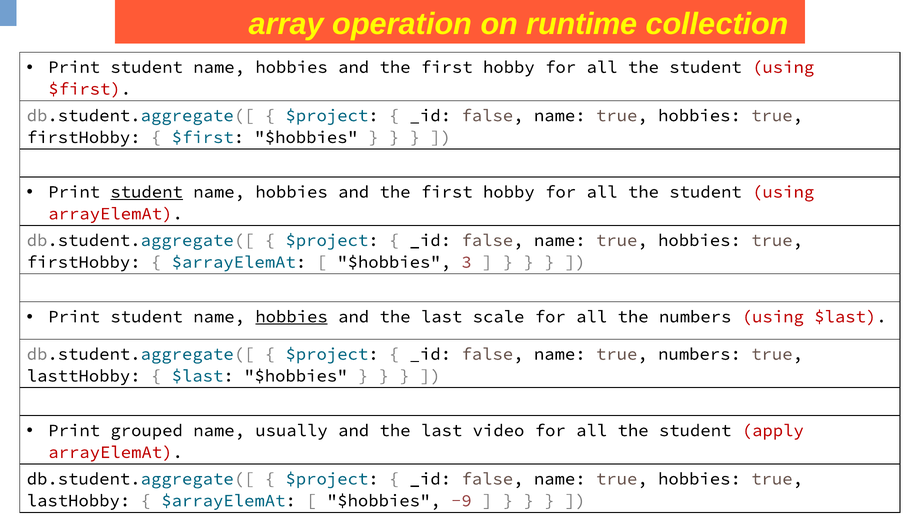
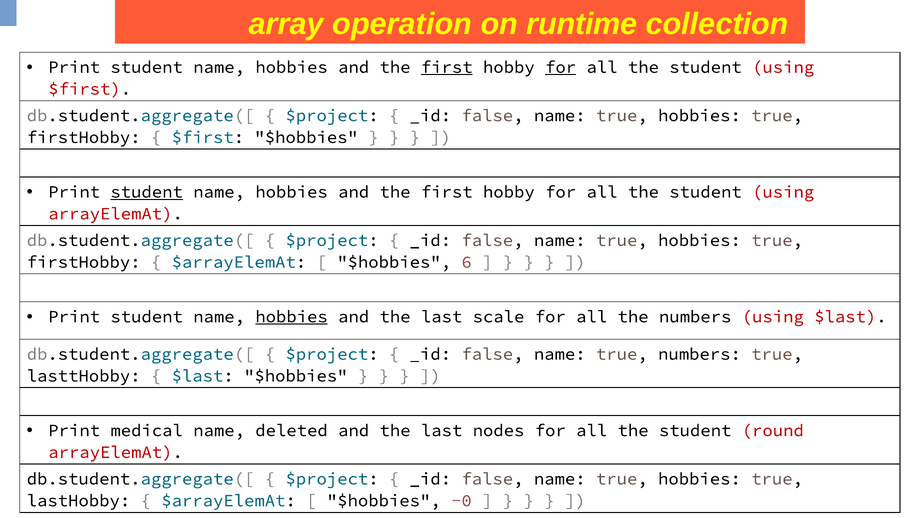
first underline: none -> present (447, 67)
for underline: none -> present (561, 67)
3: 3 -> 6 (467, 262)
grouped: grouped -> medical (147, 430)
usually: usually -> deleted (292, 430)
video: video -> nodes (499, 430)
apply: apply -> round (773, 430)
-9: -9 -> -0 (461, 500)
